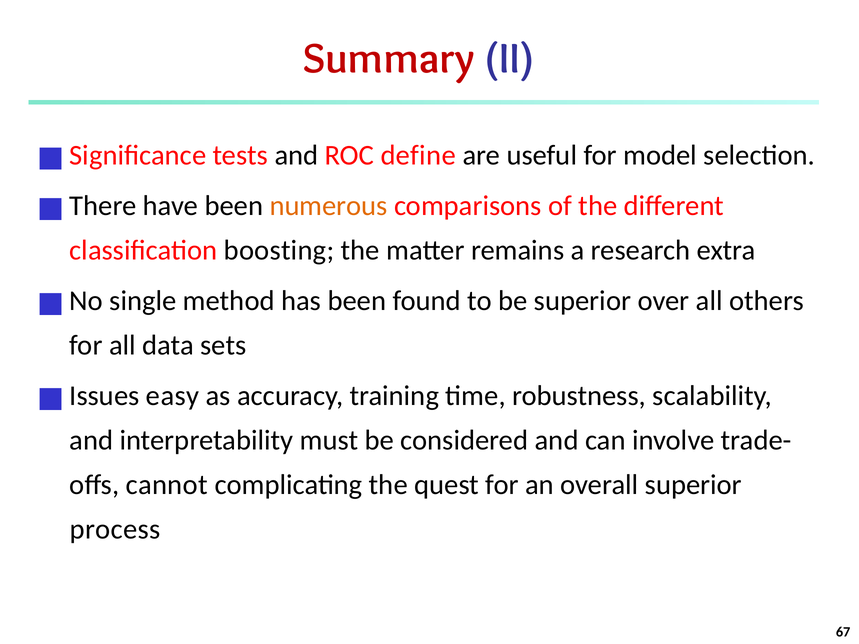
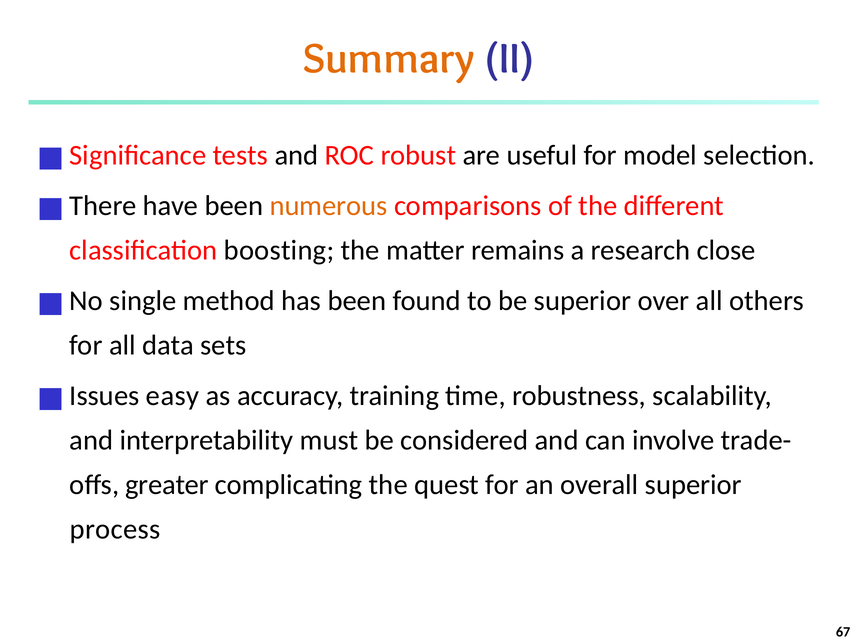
Summary colour: red -> orange (389, 59)
define: define -> robust (418, 155)
extra: extra -> close (726, 250)
cannot: cannot -> greater (167, 485)
